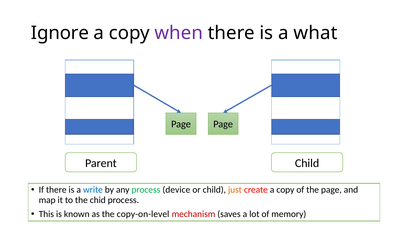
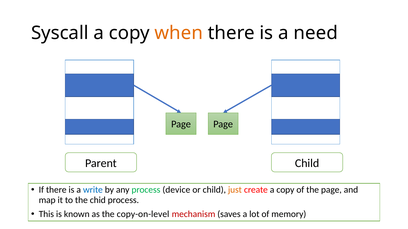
Ignore: Ignore -> Syscall (60, 33)
when colour: purple -> orange (179, 33)
what: what -> need (316, 33)
